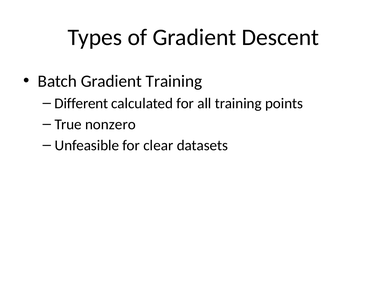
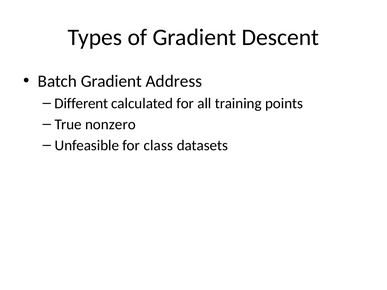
Gradient Training: Training -> Address (174, 81)
clear: clear -> class (158, 145)
